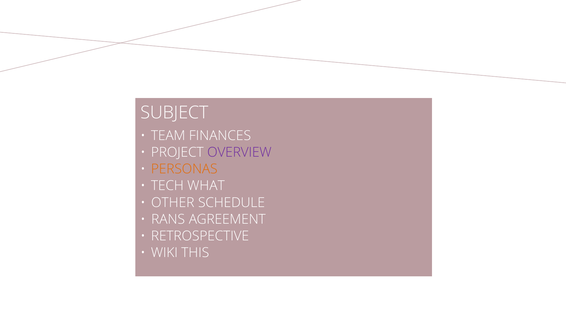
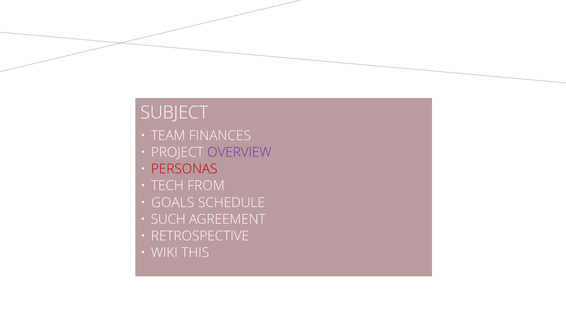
PERSONAS colour: orange -> red (184, 169)
WHAT: WHAT -> FROM (206, 185)
OTHER: OTHER -> GOALS (173, 202)
RANS: RANS -> SUCH (168, 219)
